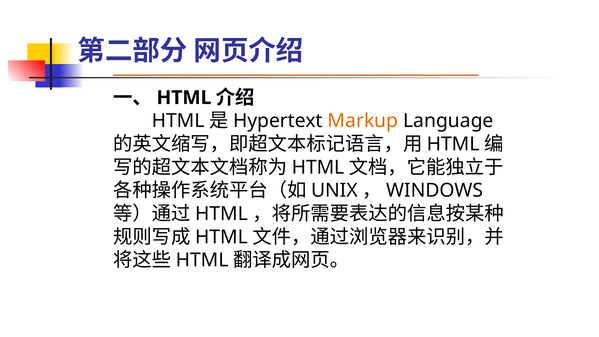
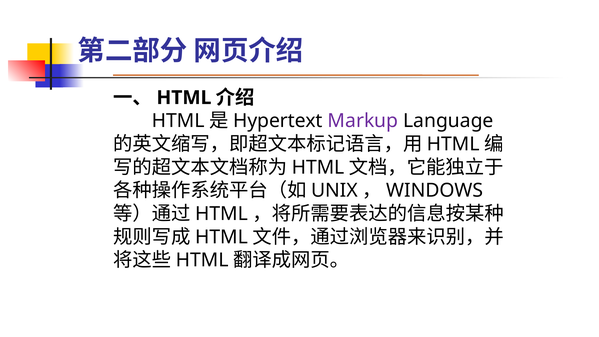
Markup colour: orange -> purple (363, 121)
